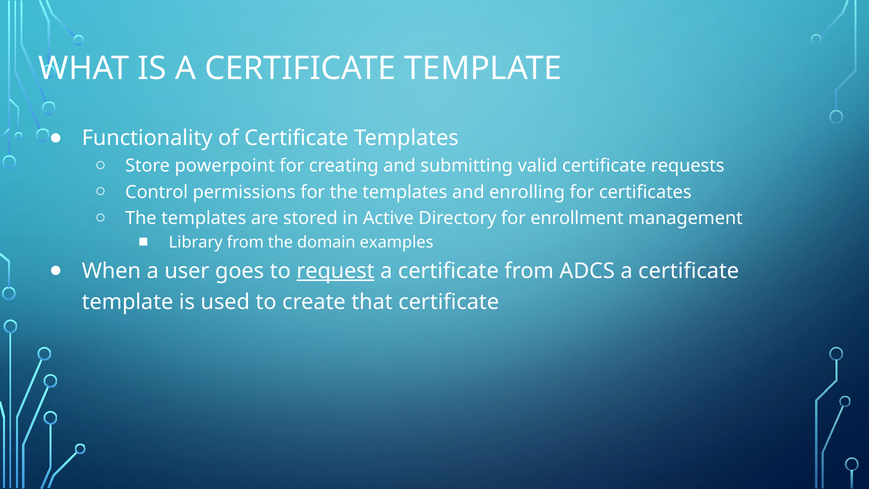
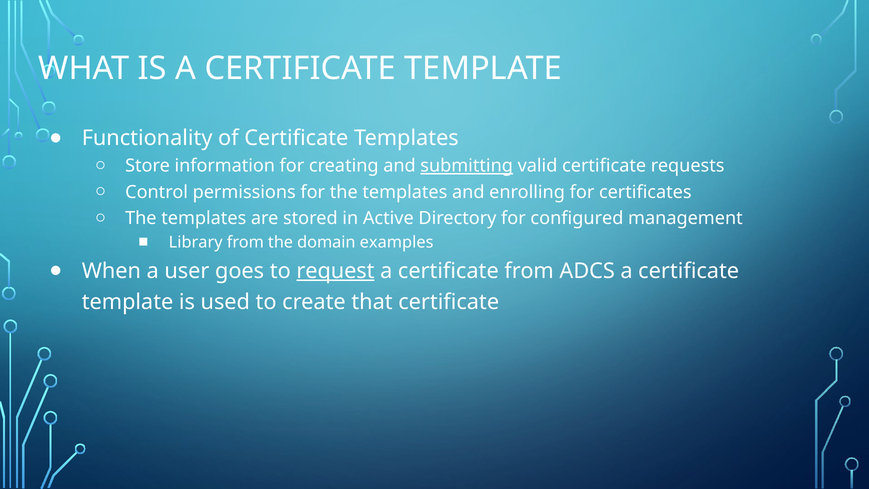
powerpoint: powerpoint -> information (225, 166)
submitting underline: none -> present (467, 166)
enrollment: enrollment -> configured (577, 218)
